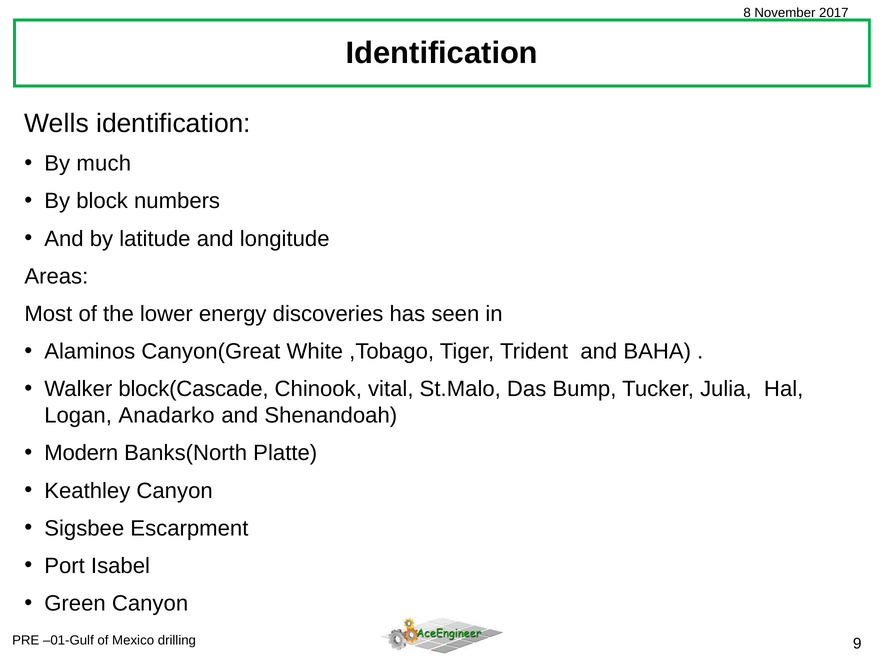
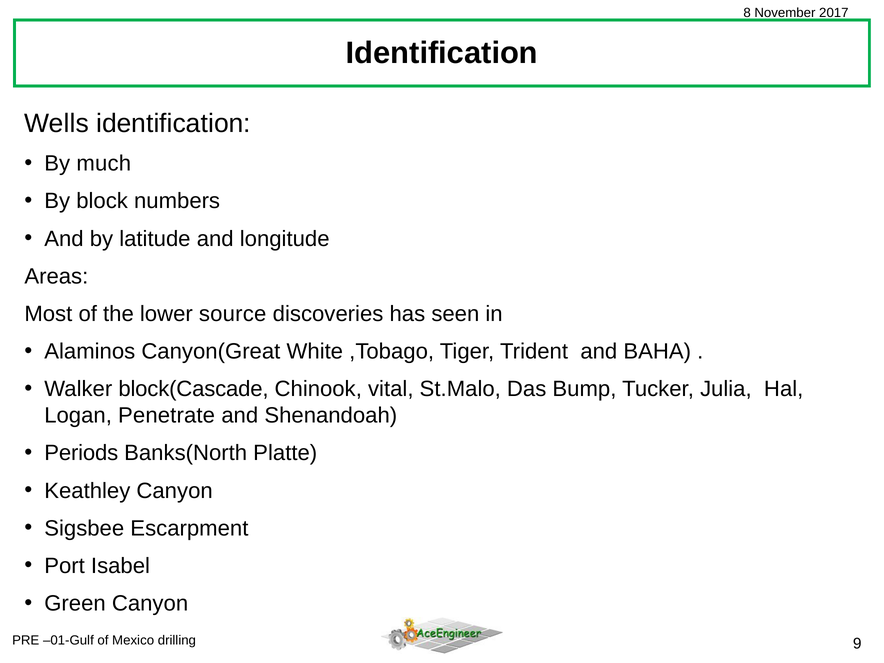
energy: energy -> source (233, 314)
Anadarko: Anadarko -> Penetrate (167, 416)
Modern: Modern -> Periods (81, 453)
